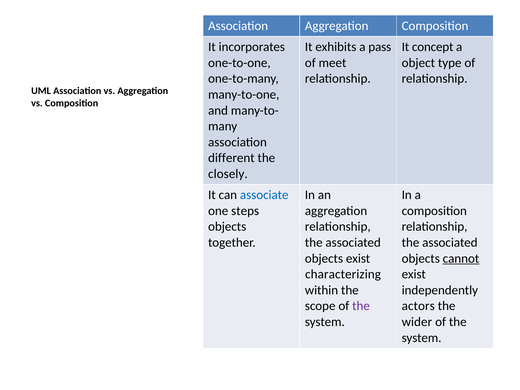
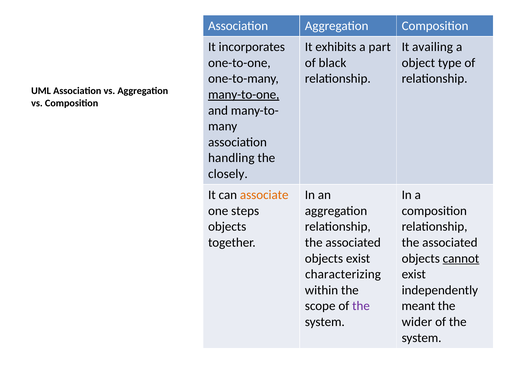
pass: pass -> part (380, 47)
concept: concept -> availing (433, 47)
meet: meet -> black (332, 63)
many-to-one underline: none -> present (244, 95)
different: different -> handling (231, 158)
associate colour: blue -> orange (264, 195)
actors: actors -> meant (418, 306)
